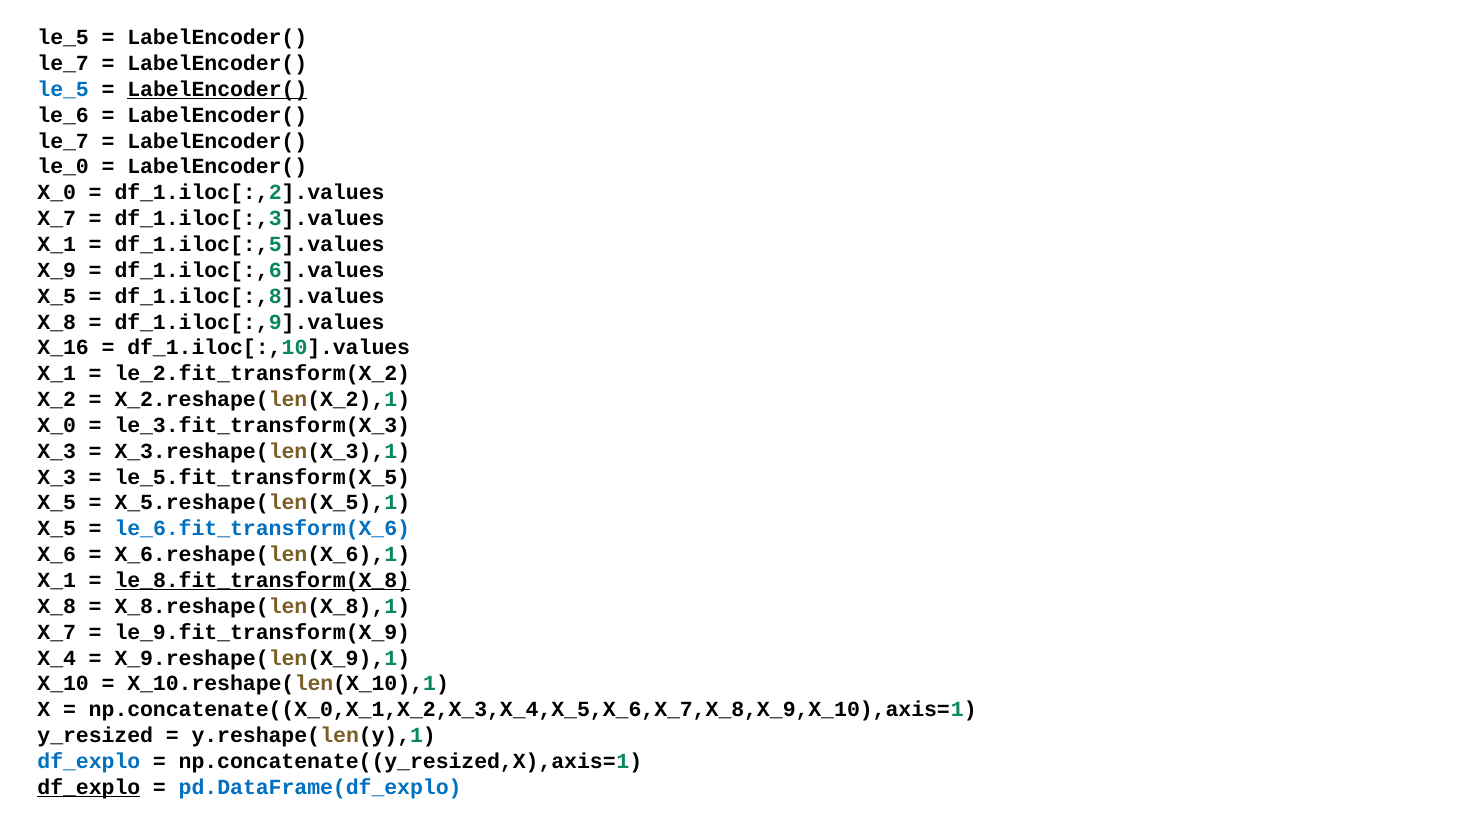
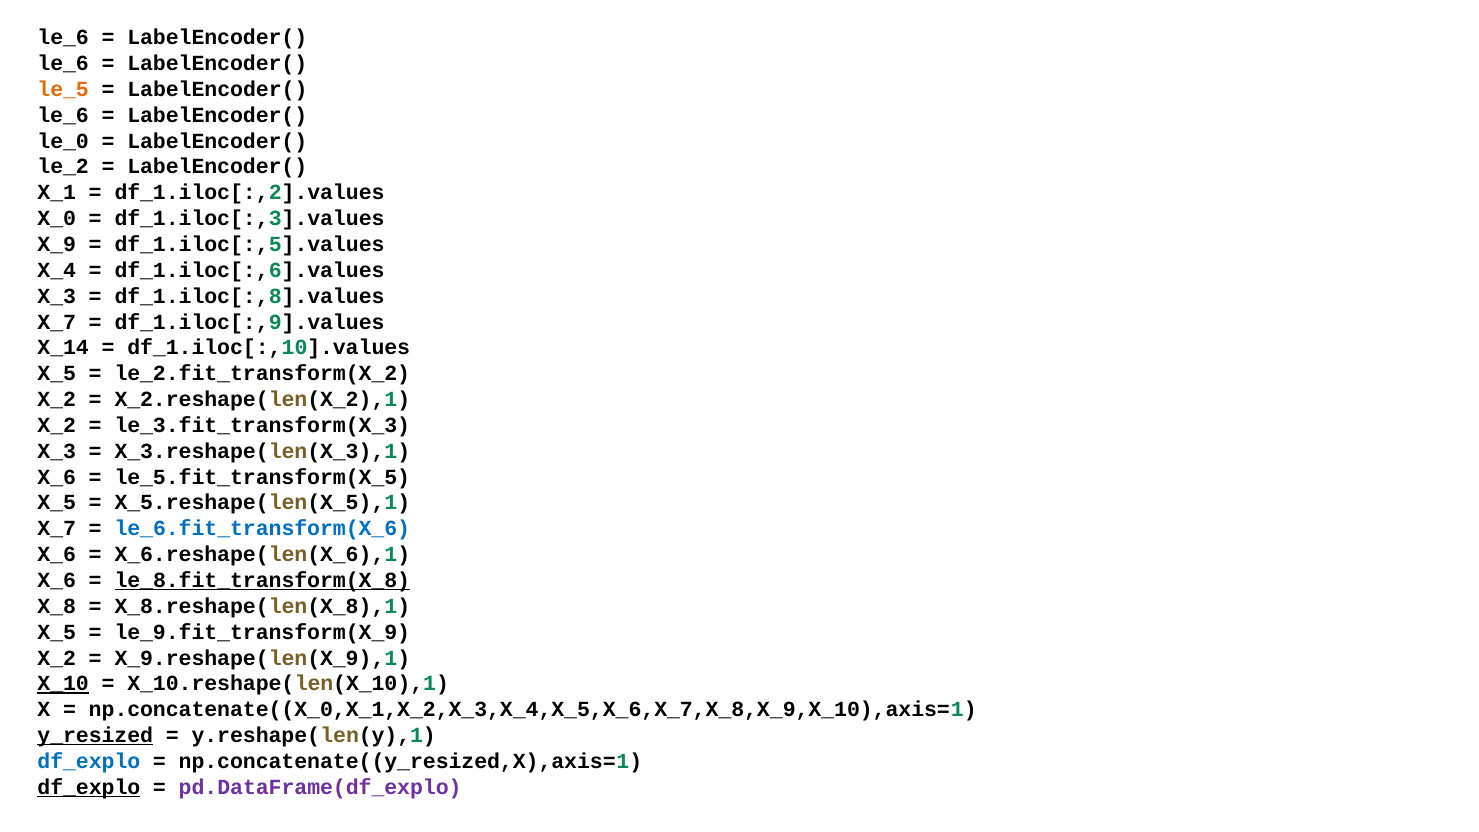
le_5: le_5 -> le_6 (63, 37)
le_7: le_7 -> le_6 (63, 63)
le_5 colour: blue -> orange (63, 89)
LabelEncoder( underline: present -> none (217, 89)
le_7: le_7 -> le_0 (63, 141)
le_0: le_0 -> le_2 (63, 167)
X_0: X_0 -> X_1 (57, 193)
X_7: X_7 -> X_0 (57, 218)
X_1: X_1 -> X_9 (57, 244)
X_9: X_9 -> X_4 (57, 270)
X_5: X_5 -> X_3 (57, 296)
X_8: X_8 -> X_7 (57, 322)
X_16: X_16 -> X_14 (63, 348)
X_1: X_1 -> X_5 (57, 374)
X_0: X_0 -> X_2 (57, 425)
X_3: X_3 -> X_6 (57, 477)
X_5: X_5 -> X_7 (57, 529)
X_1: X_1 -> X_6 (57, 580)
X_7: X_7 -> X_5 (57, 632)
X_4: X_4 -> X_2 (57, 658)
X_10 underline: none -> present (63, 684)
y_resized underline: none -> present (95, 736)
pd.DataFrame(df_explo colour: blue -> purple (320, 787)
